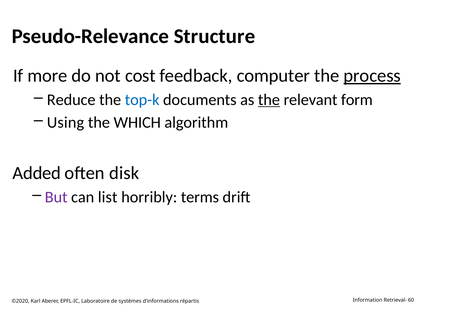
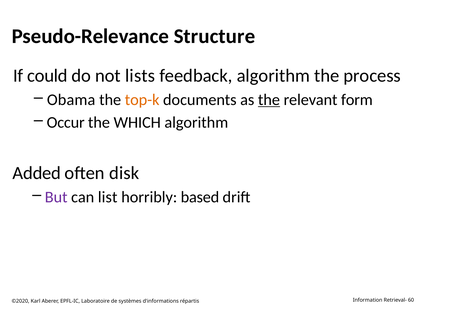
more: more -> could (47, 76)
cost: cost -> lists (140, 76)
feedback computer: computer -> algorithm (273, 76)
process underline: present -> none (372, 76)
Reduce: Reduce -> Obama (71, 100)
top-k colour: blue -> orange (142, 100)
Using: Using -> Occur (66, 122)
terms: terms -> based (200, 197)
